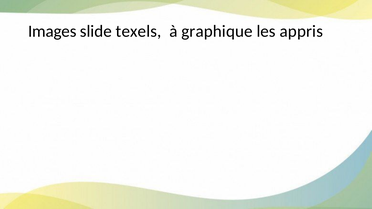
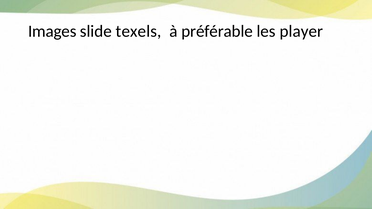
graphique: graphique -> préférable (217, 31)
appris: appris -> player (301, 31)
